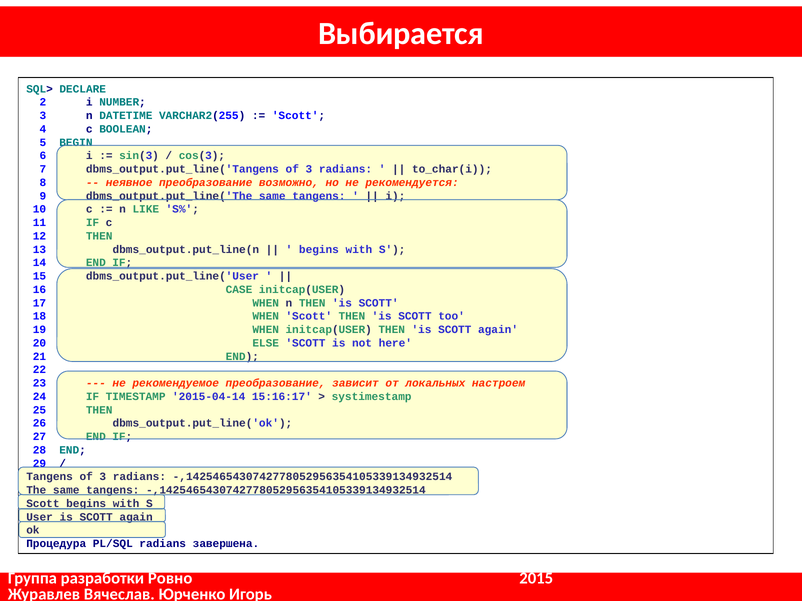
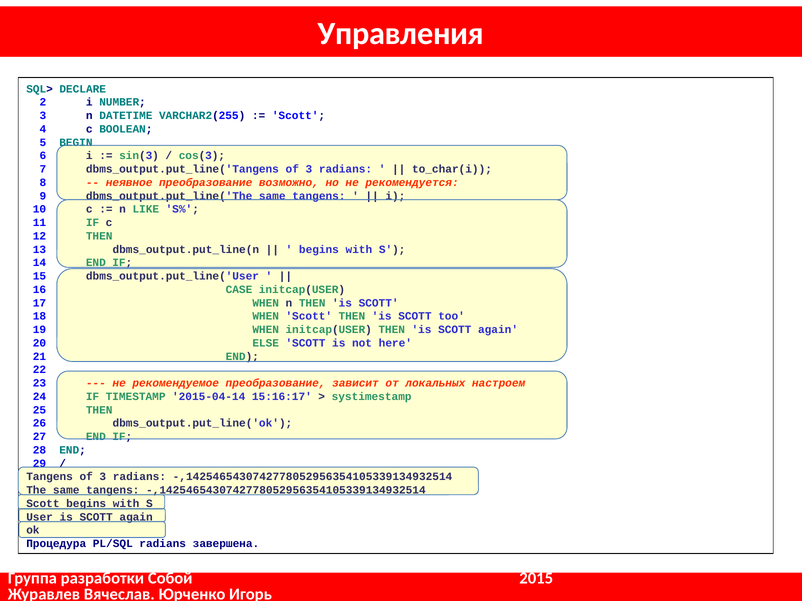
Выбирается: Выбирается -> Управления (401, 34)
Ровно: Ровно -> Собой (170, 579)
